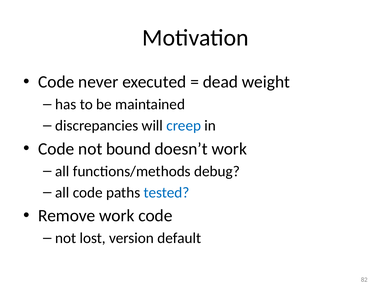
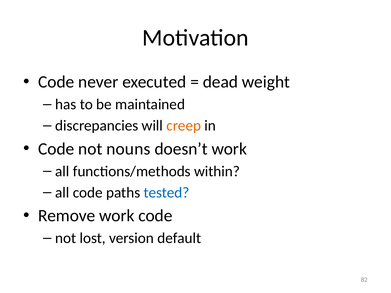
creep colour: blue -> orange (184, 126)
bound: bound -> nouns (128, 149)
debug: debug -> within (217, 171)
